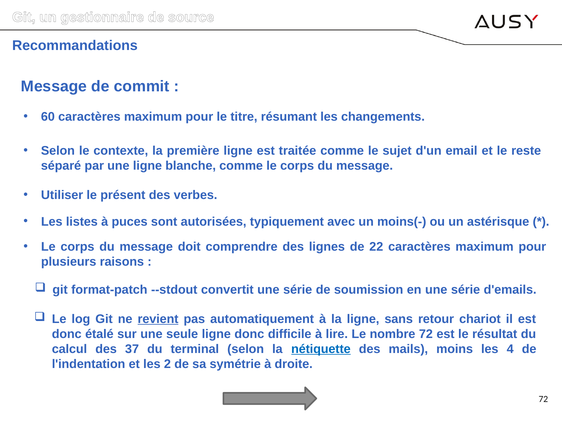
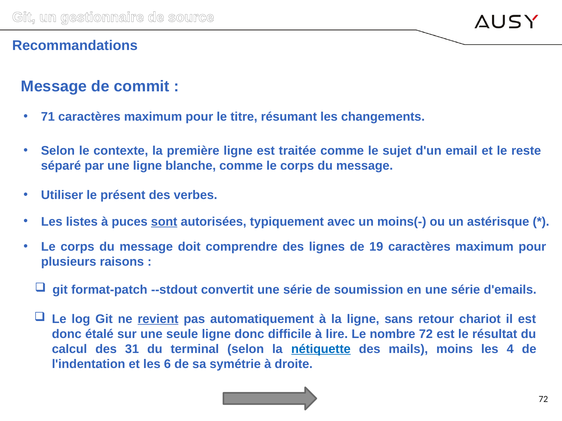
60: 60 -> 71 (48, 117)
sont underline: none -> present (164, 222)
22: 22 -> 19 (376, 247)
37: 37 -> 31 (132, 349)
2: 2 -> 6 (167, 364)
